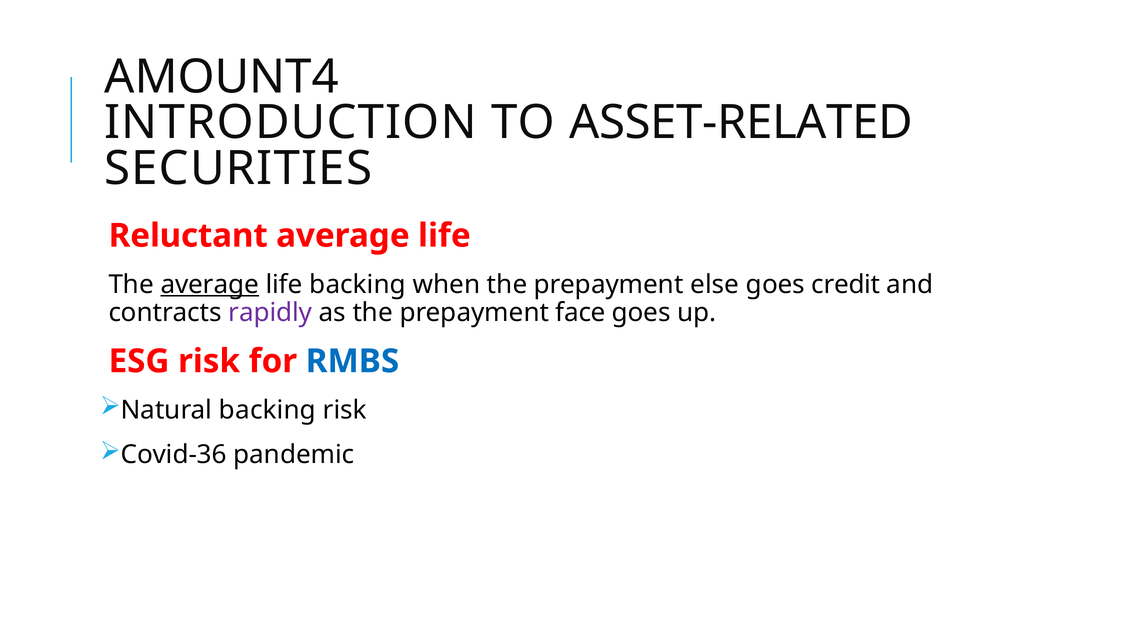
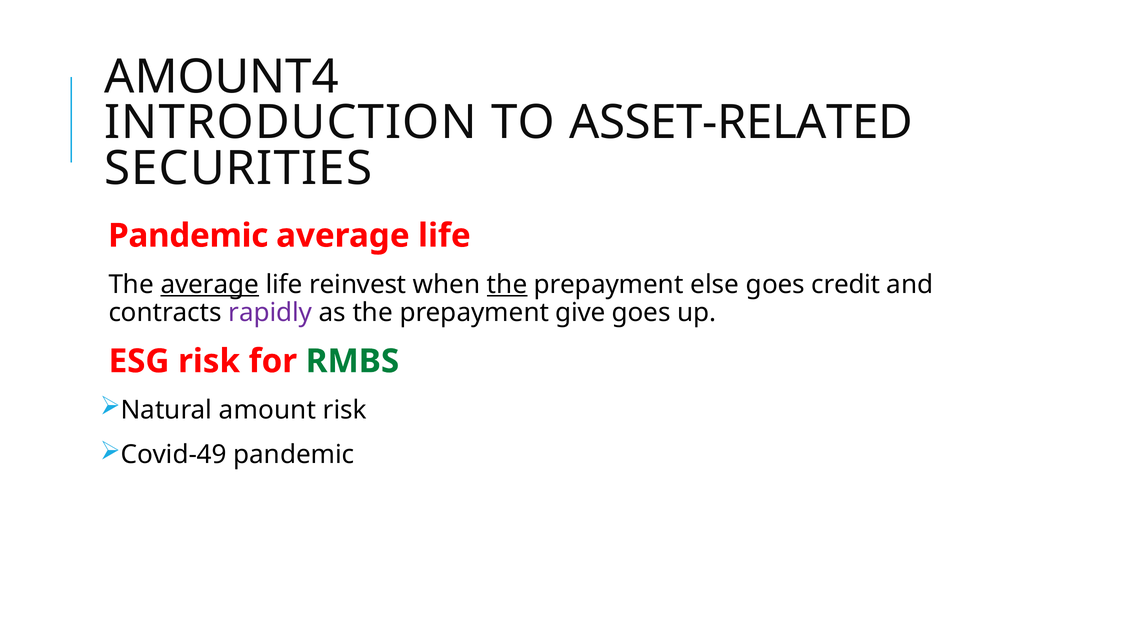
Reluctant: Reluctant -> Pandemic (188, 236)
life backing: backing -> reinvest (358, 285)
the underline: none -> present (507, 285)
face: face -> give (581, 313)
RMBS colour: blue -> green (352, 361)
Natural backing: backing -> amount (268, 410)
Covid-36: Covid-36 -> Covid-49 (174, 455)
